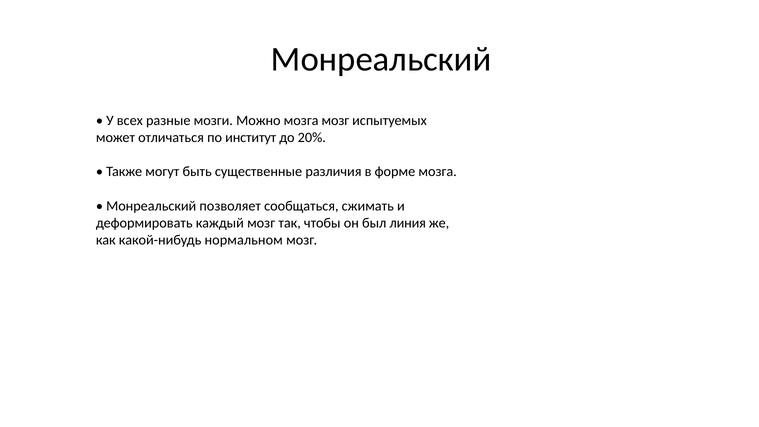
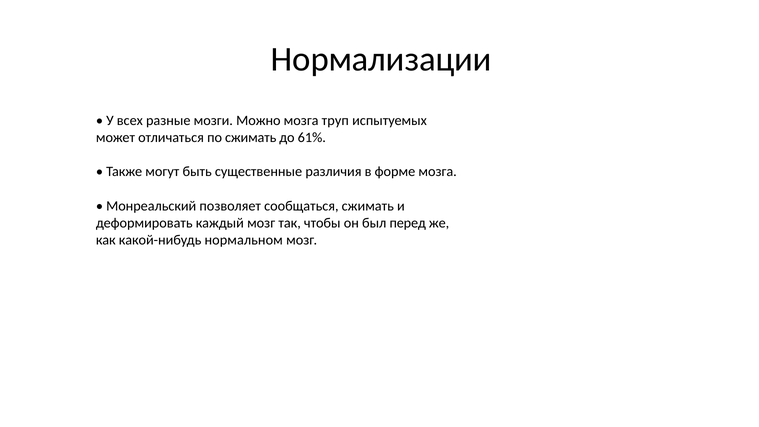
Монреальский: Монреальский -> Нормализации (381, 59)
мозга мозг: мозг -> труп (335, 121)
по институт: институт -> сжимать (251, 138)
20%: 20% -> 61% (312, 138)
линия: линия -> перед (408, 223)
